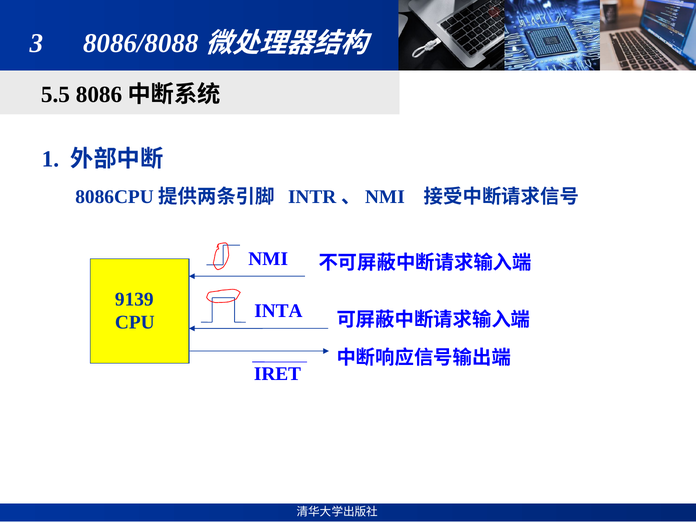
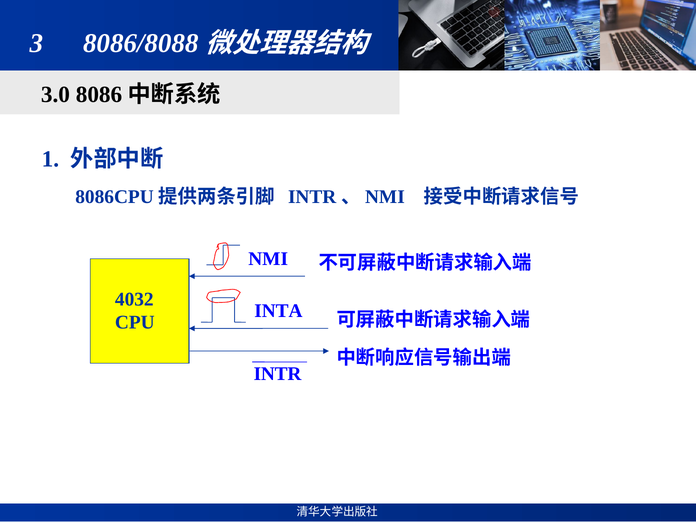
5.5: 5.5 -> 3.0 (55, 94)
9139: 9139 -> 4032 (134, 299)
IRET: IRET -> INTR (278, 374)
